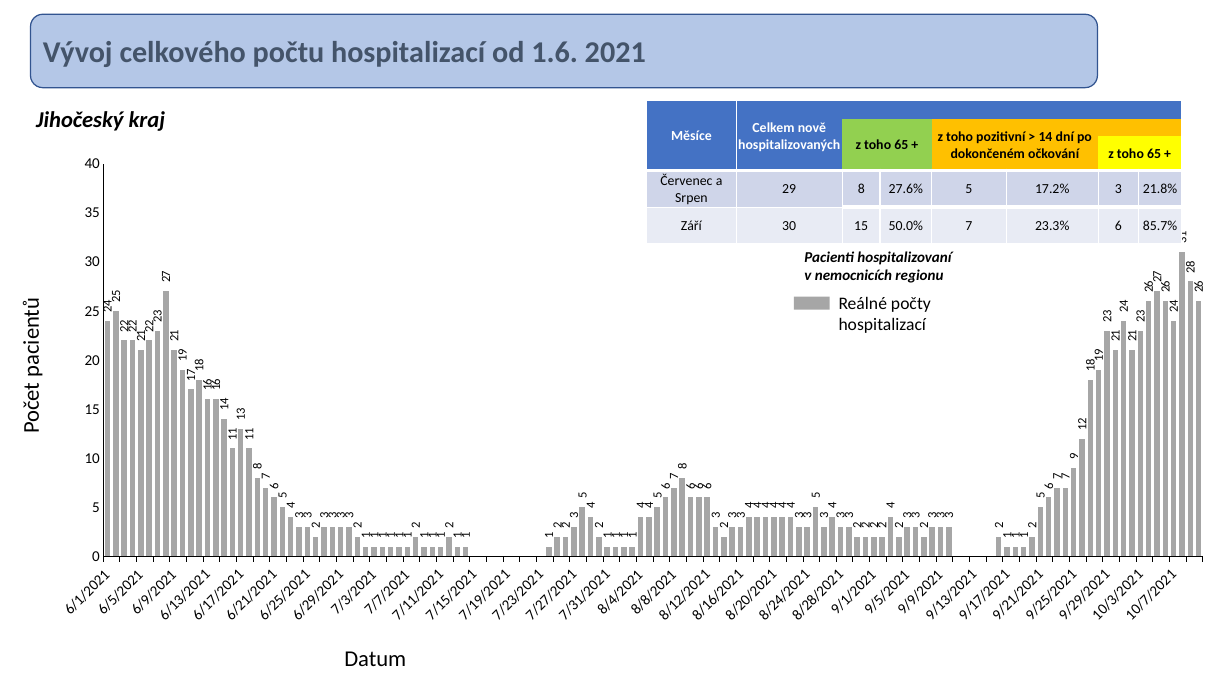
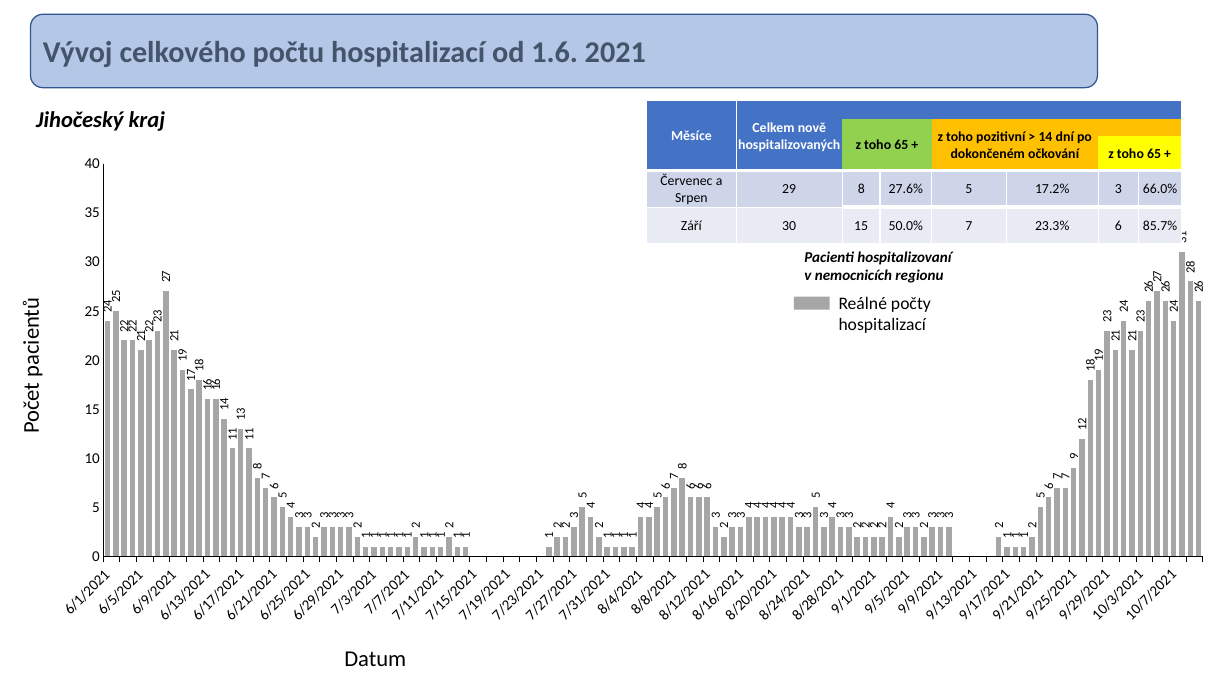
21.8%: 21.8% -> 66.0% (1160, 189)
